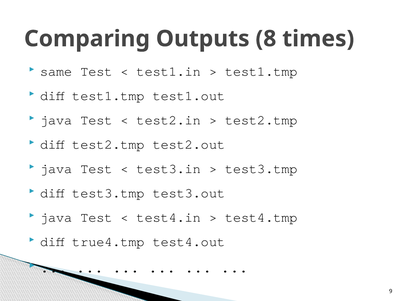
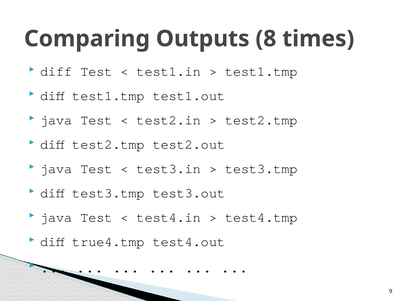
same: same -> diff (56, 71)
